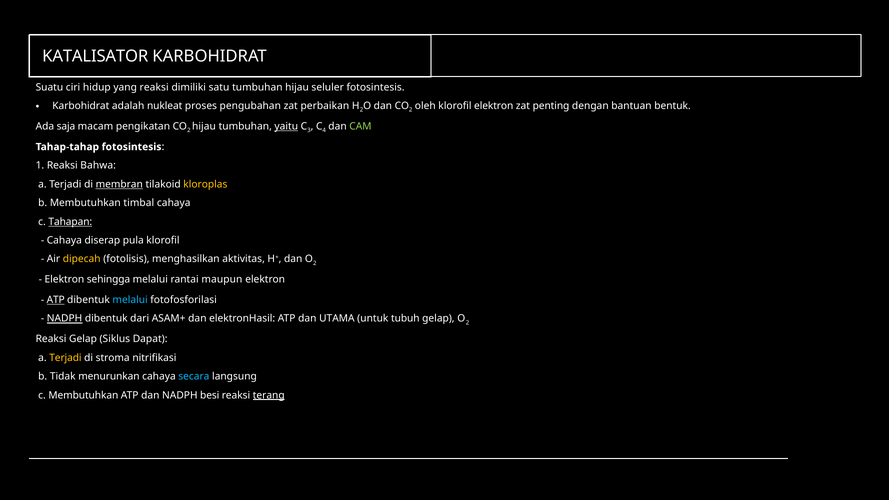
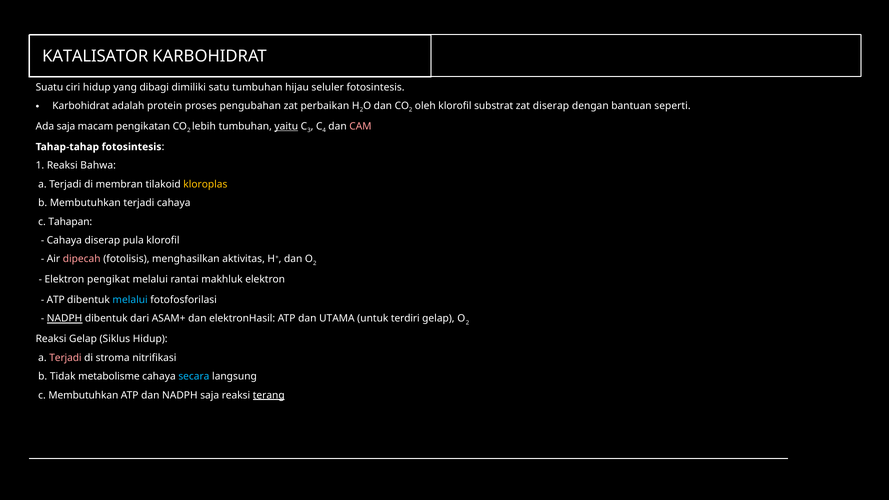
yang reaksi: reaksi -> dibagi (154, 87)
nukleat: nukleat -> protein (165, 106)
klorofil elektron: elektron -> substrat (494, 106)
zat penting: penting -> diserap (551, 106)
bentuk: bentuk -> seperti (672, 106)
hijau: hijau -> lebih (204, 126)
CAM colour: light green -> pink (360, 126)
membran underline: present -> none (119, 184)
Membutuhkan timbal: timbal -> terjadi (139, 203)
Tahapan underline: present -> none (70, 222)
dipecah colour: yellow -> pink (82, 259)
sehingga: sehingga -> pengikat (108, 280)
maupun: maupun -> makhluk (222, 280)
ATP underline: present -> none (56, 300)
tubuh: tubuh -> terdiri (405, 319)
Siklus Dapat: Dapat -> Hidup (150, 339)
Terjadi colour: yellow -> pink (65, 358)
menurunkan: menurunkan -> metabolisme (109, 376)
NADPH besi: besi -> saja (210, 395)
